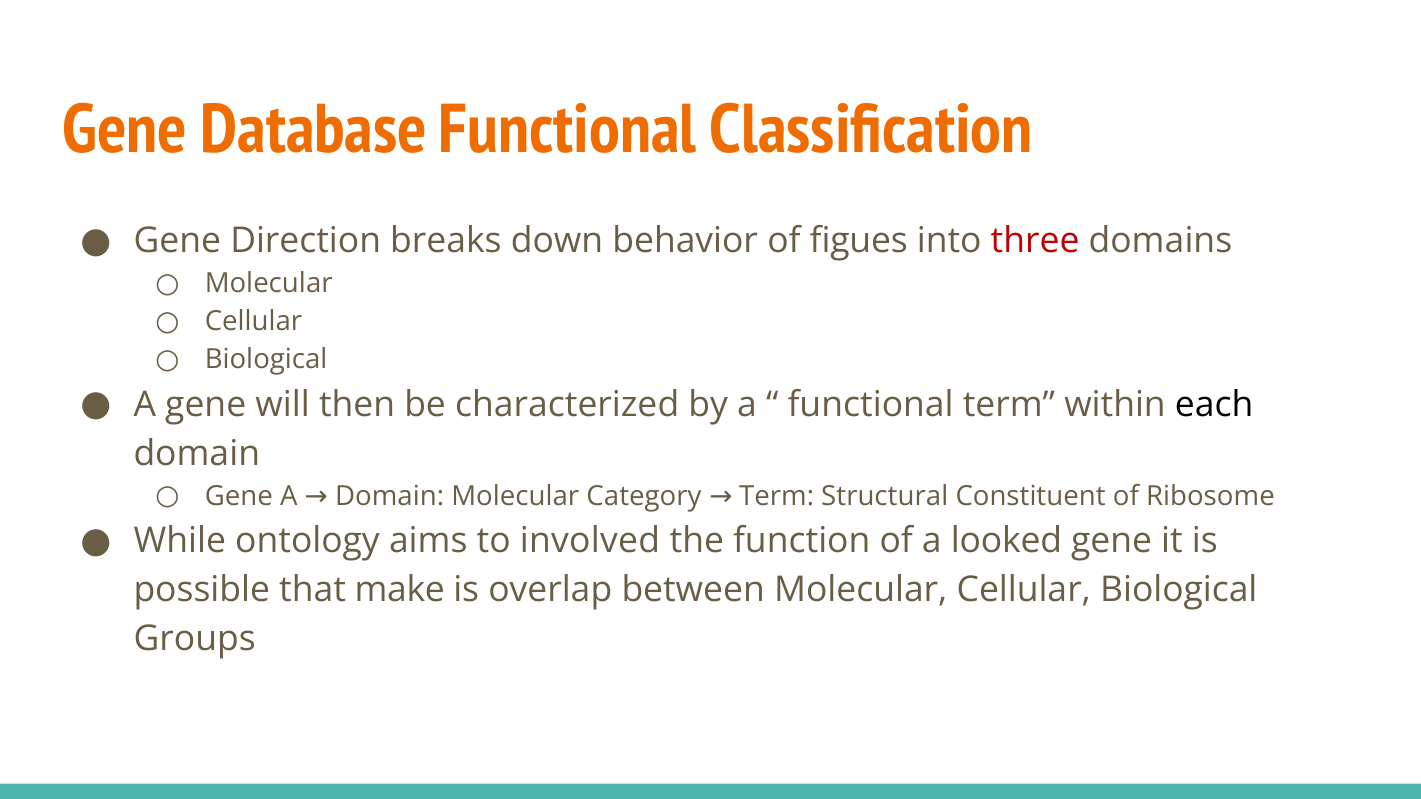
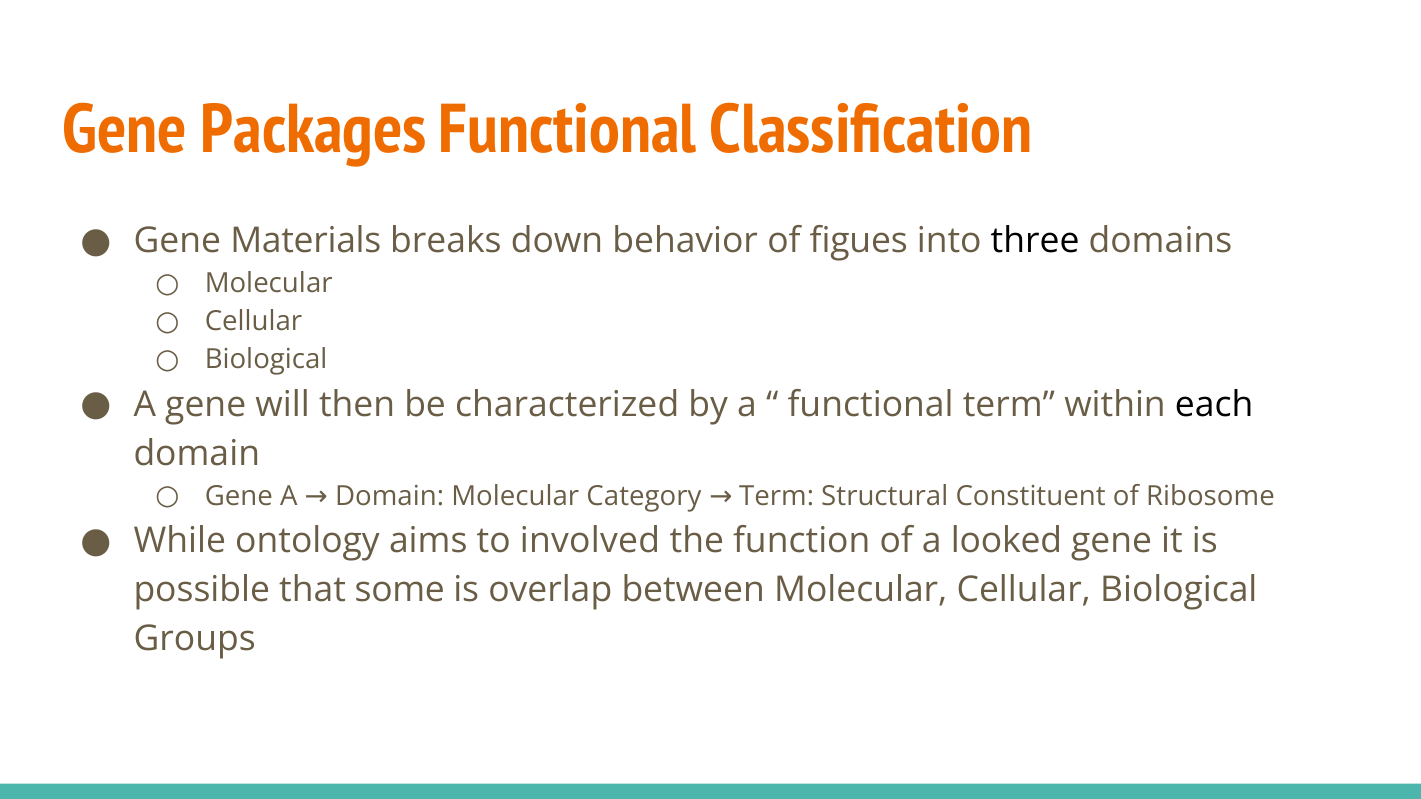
Database: Database -> Packages (314, 130)
Direction: Direction -> Materials (306, 241)
three colour: red -> black (1035, 241)
make: make -> some (400, 590)
